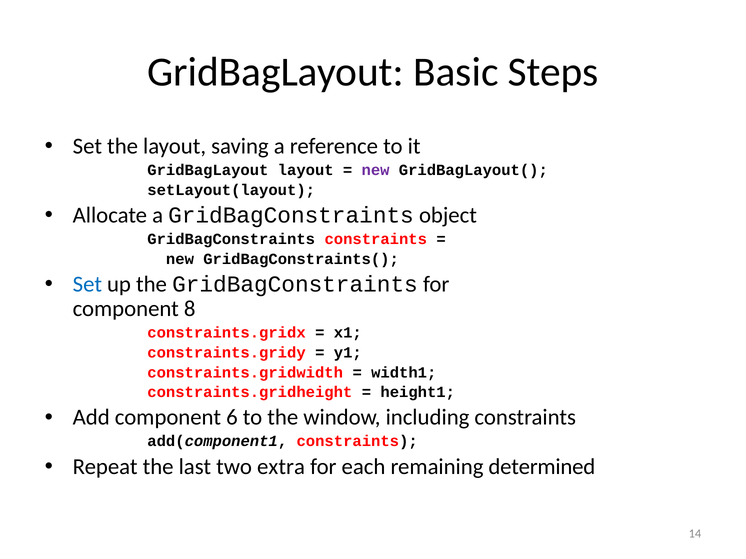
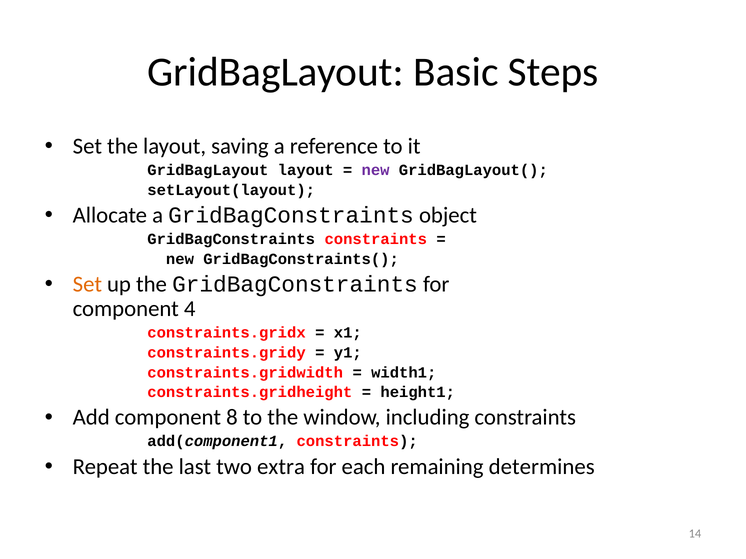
Set colour: blue -> orange (87, 284)
8: 8 -> 4 (190, 309)
6: 6 -> 8 (232, 418)
determined: determined -> determines (542, 467)
